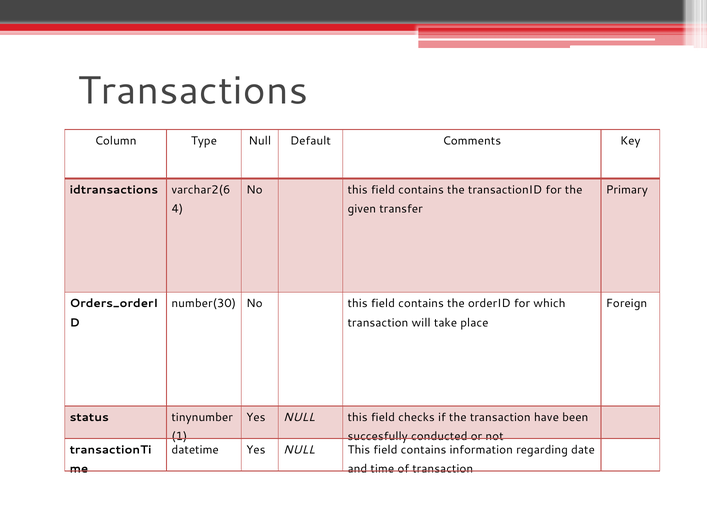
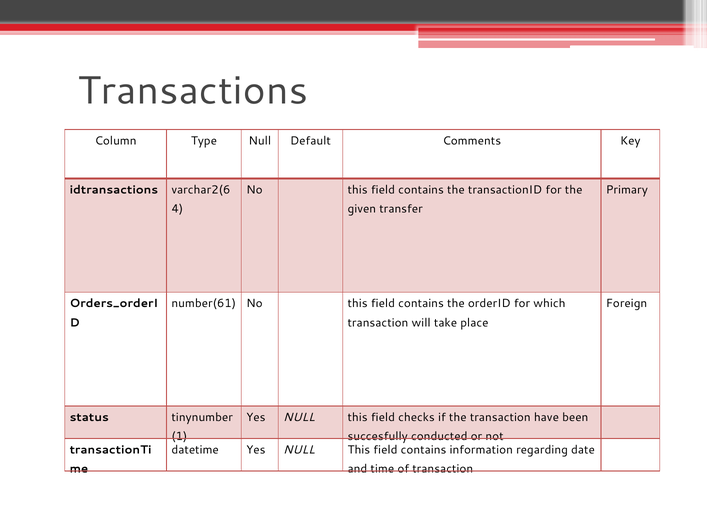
number(30: number(30 -> number(61 (204, 304)
